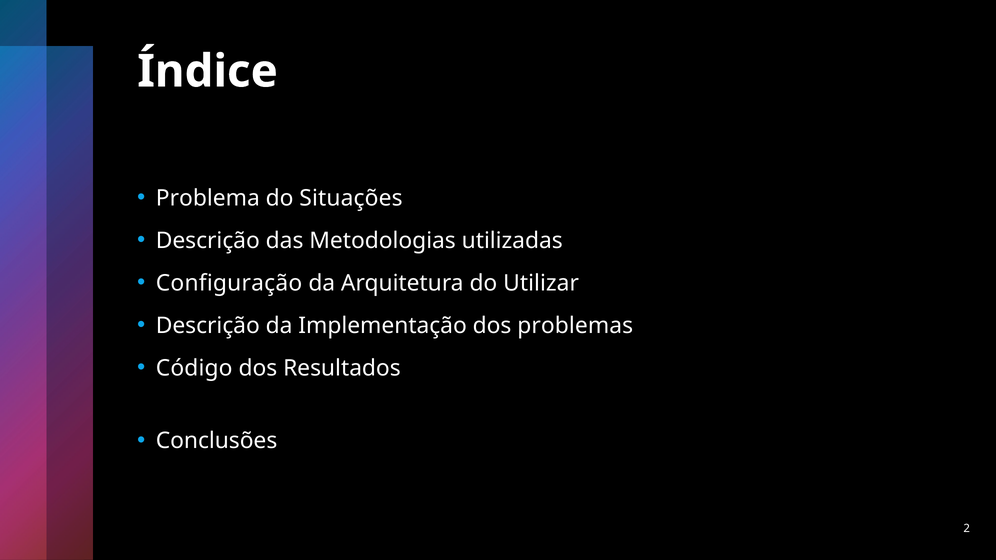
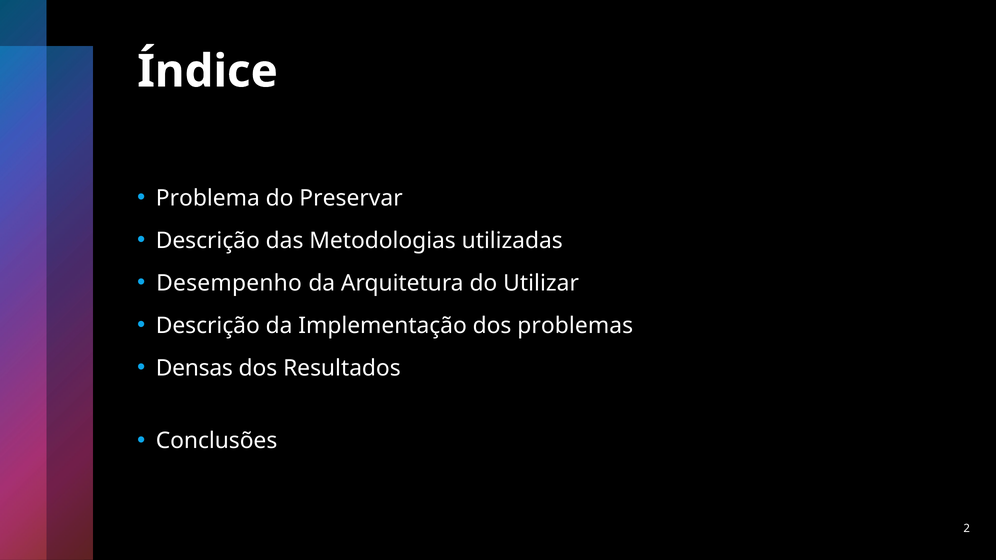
Situações: Situações -> Preservar (351, 198)
Configuração: Configuração -> Desempenho (229, 283)
Código: Código -> Densas (194, 368)
